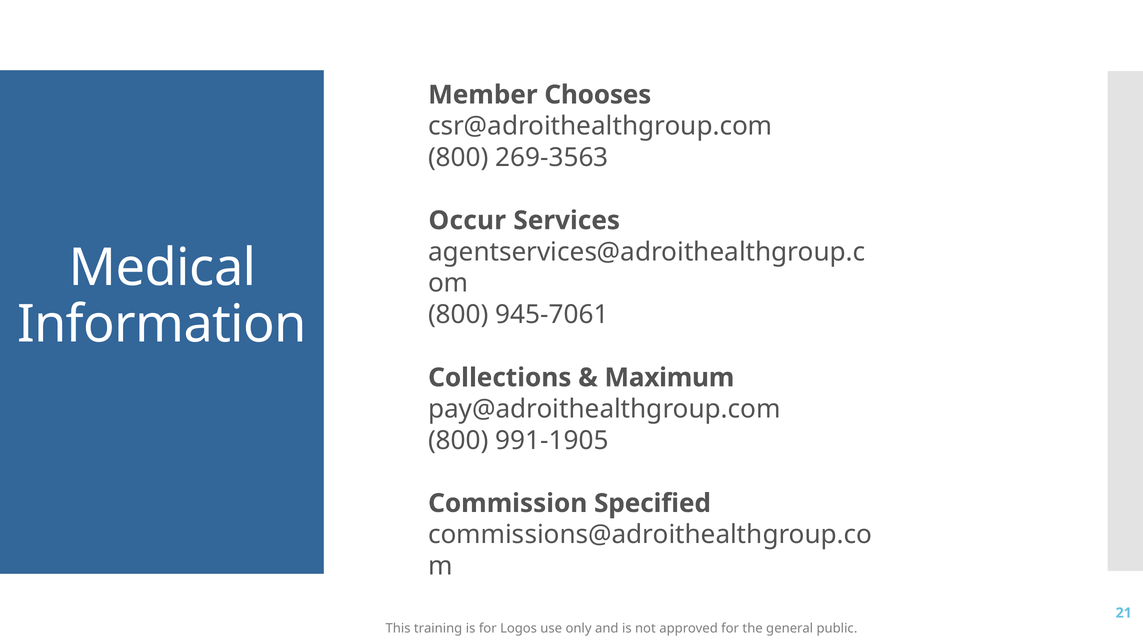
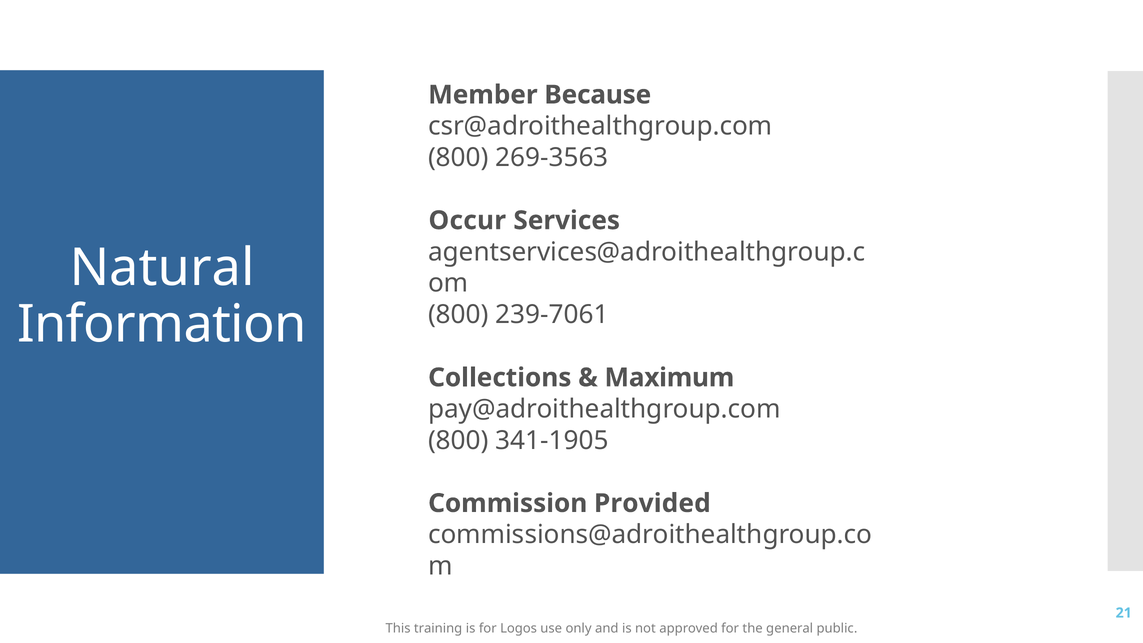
Chooses: Chooses -> Because (598, 95)
Medical: Medical -> Natural (162, 268)
945-7061: 945-7061 -> 239-7061 (552, 315)
991-1905: 991-1905 -> 341-1905 (552, 440)
Specified: Specified -> Provided (652, 503)
